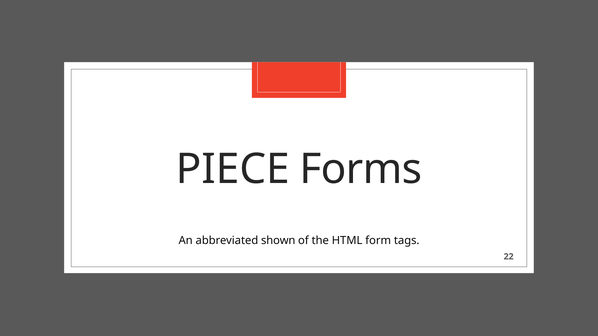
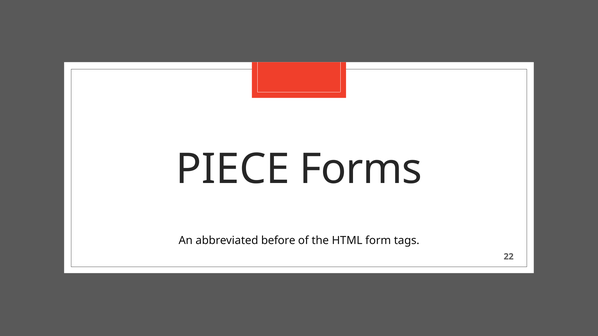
shown: shown -> before (278, 241)
